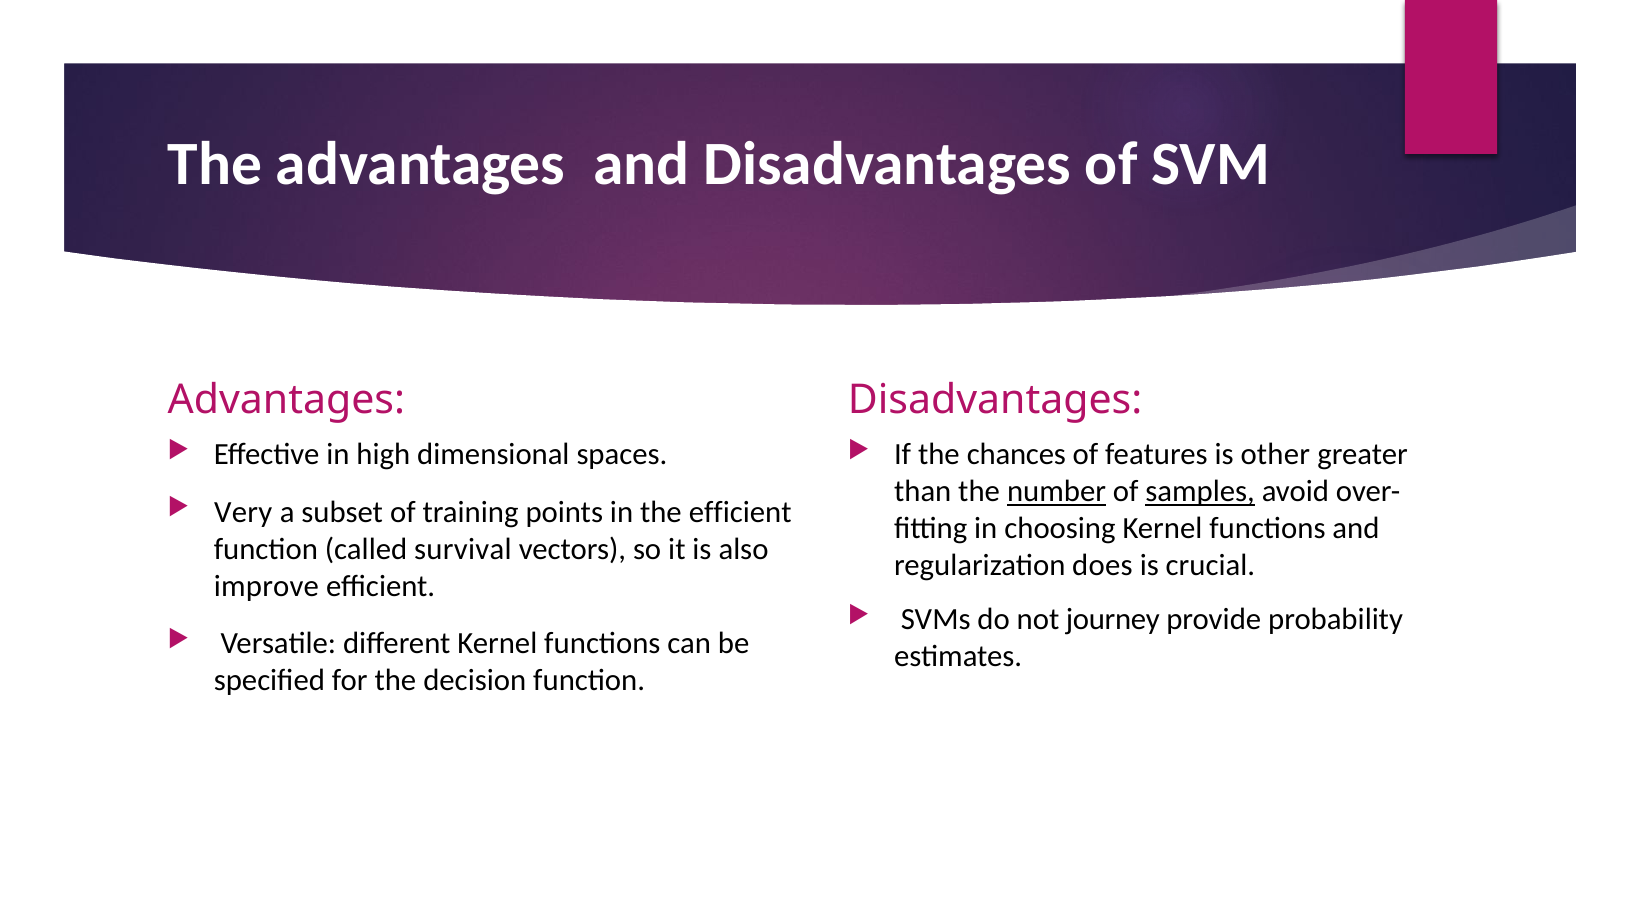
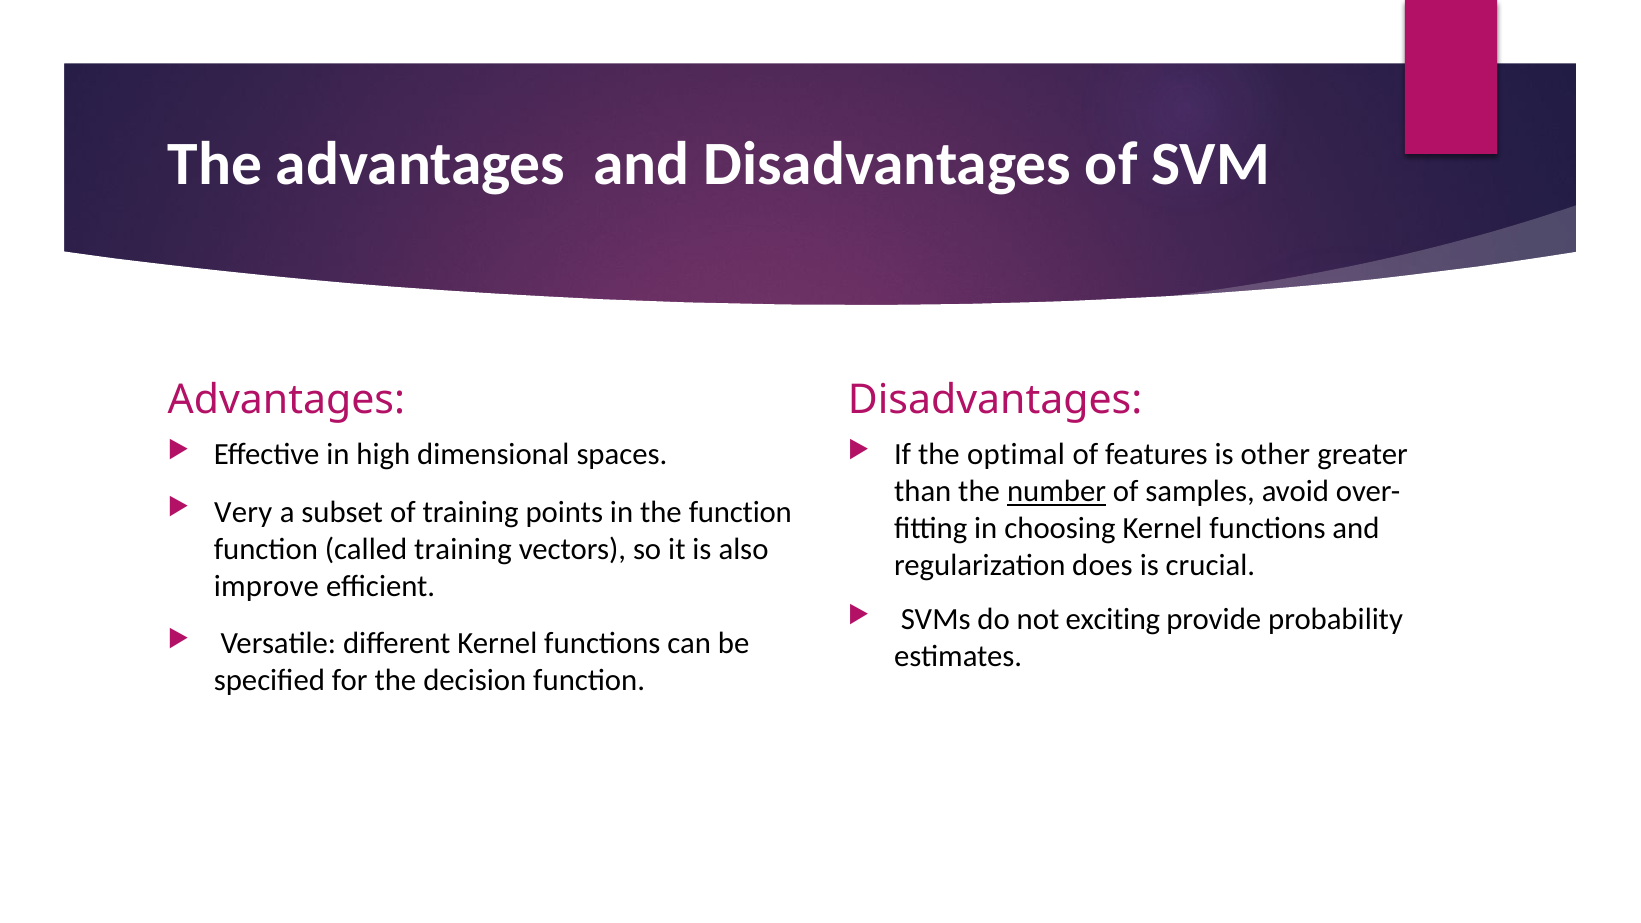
chances: chances -> optimal (1016, 455)
samples underline: present -> none (1200, 492)
the efficient: efficient -> function (740, 512)
called survival: survival -> training (463, 549)
journey: journey -> exciting (1113, 620)
